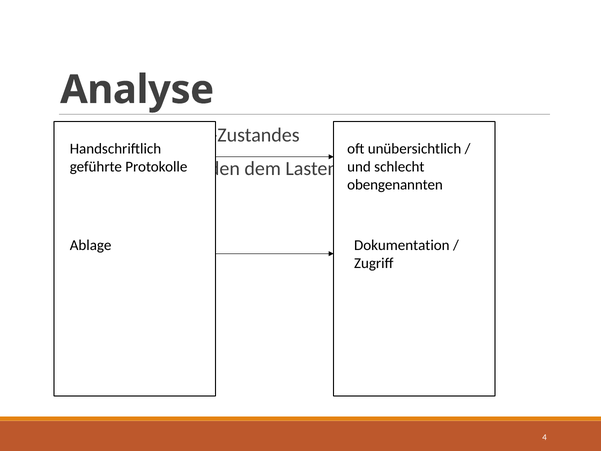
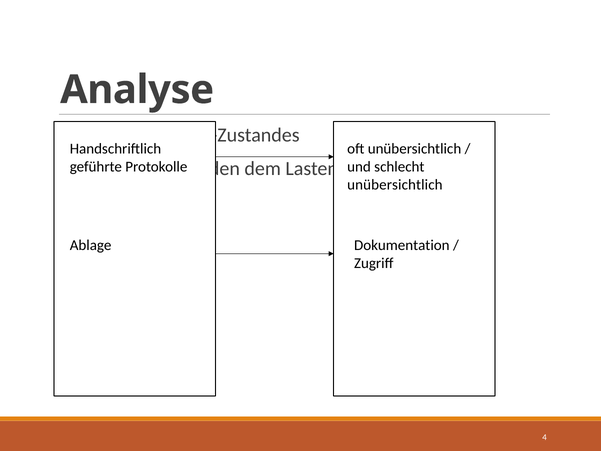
obengenannten: obengenannten -> unübersichtlich (395, 185)
